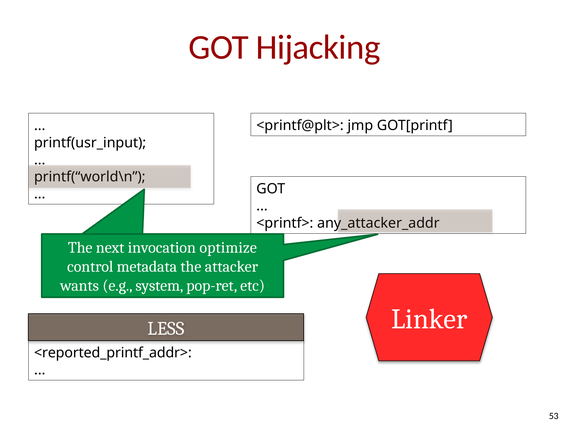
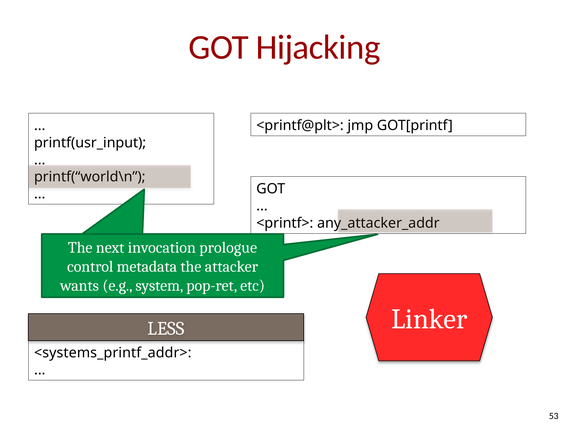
optimize: optimize -> prologue (228, 248)
<reported_printf_addr>: <reported_printf_addr> -> <systems_printf_addr> (113, 353)
